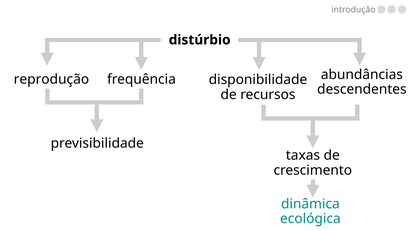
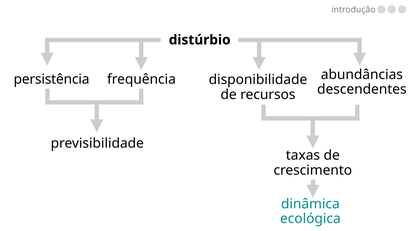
reprodução: reprodução -> persistência (52, 80)
